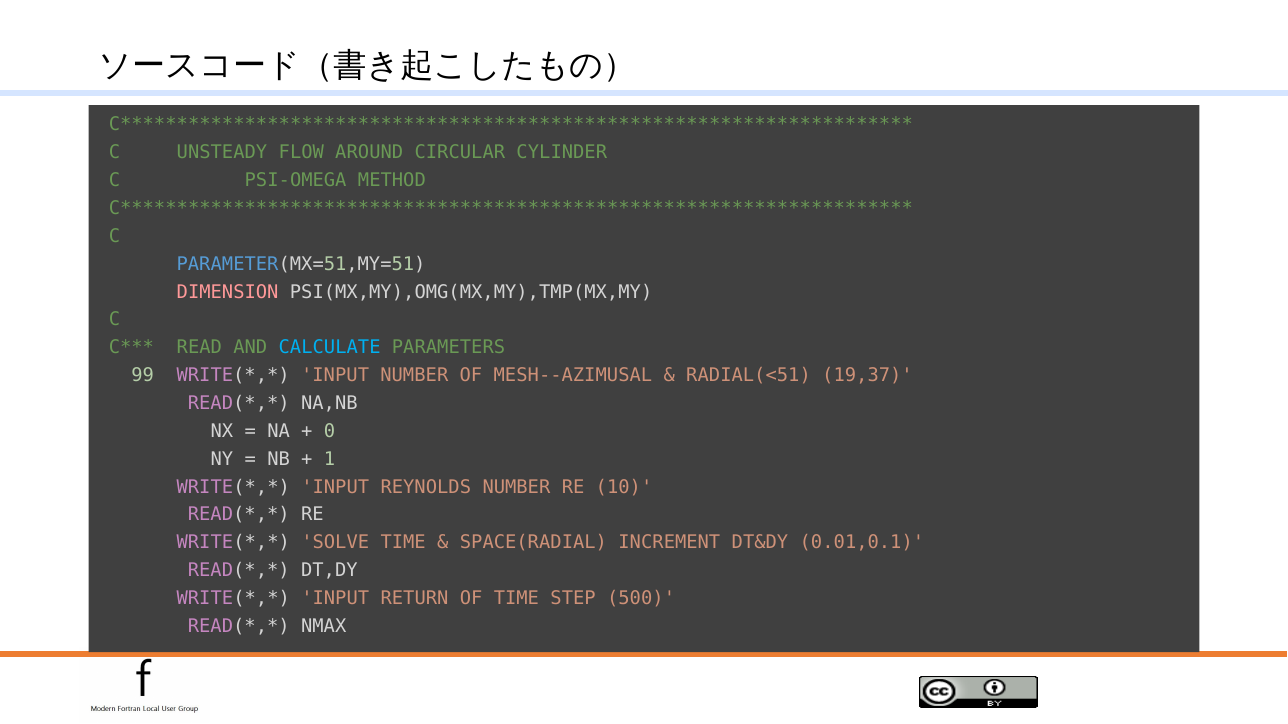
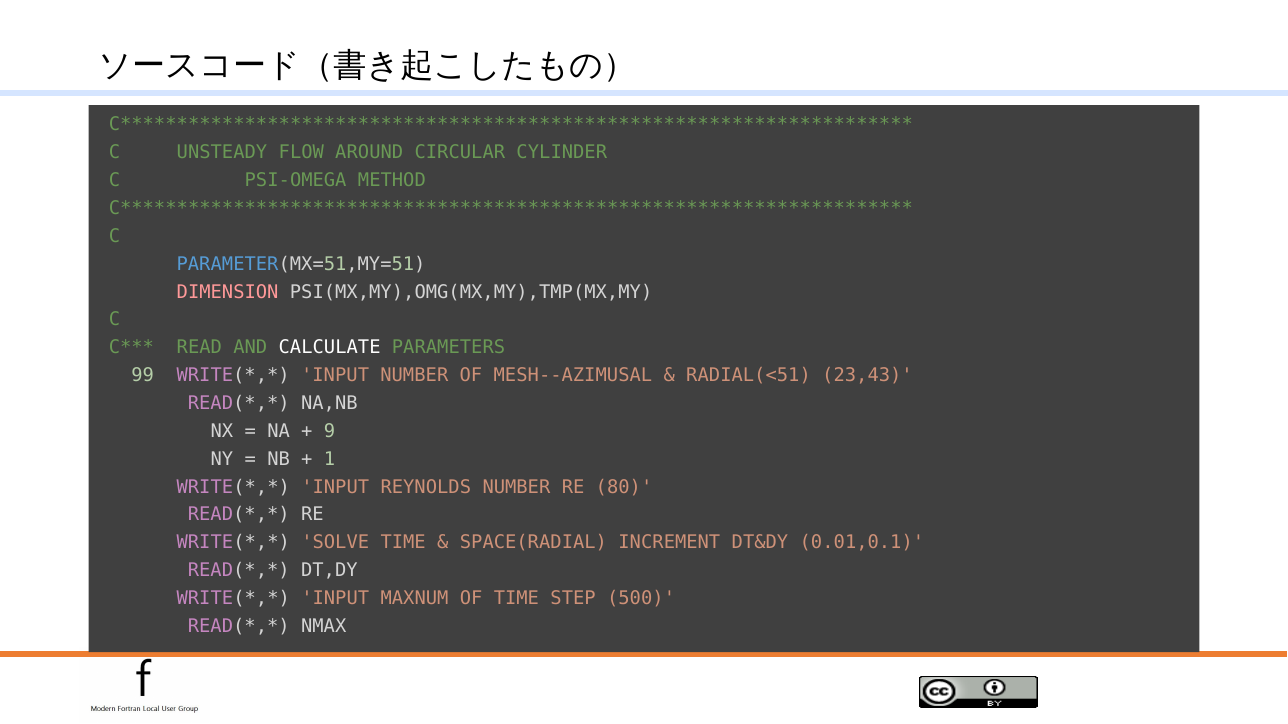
CALCULATE colour: light blue -> white (330, 348)
19,37: 19,37 -> 23,43 (868, 376)
0: 0 -> 9 (330, 431)
10: 10 -> 80 (624, 487)
RETURN: RETURN -> MAXNUM (415, 599)
